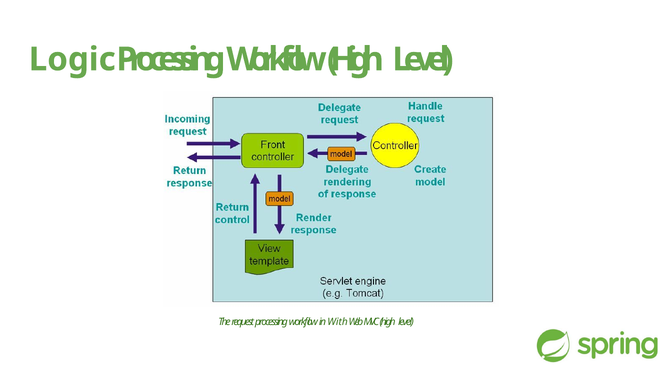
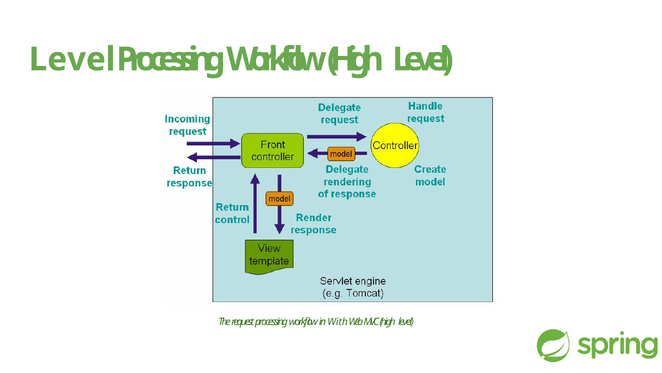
Logic: Logic -> Level (72, 59)
